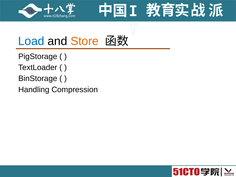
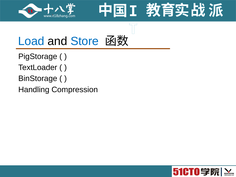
Store colour: orange -> blue (85, 41)
